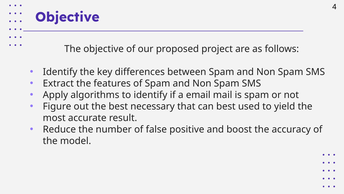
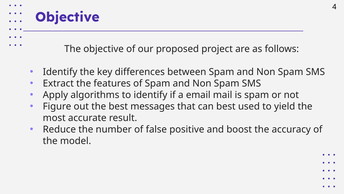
necessary: necessary -> messages (153, 106)
